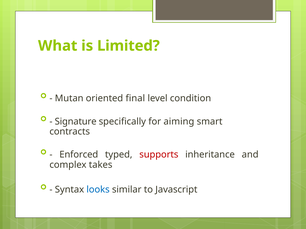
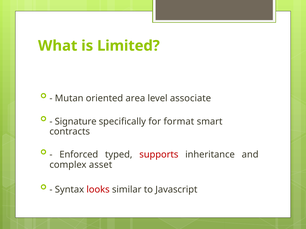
final: final -> area (135, 99)
condition: condition -> associate (190, 99)
aiming: aiming -> format (179, 122)
takes: takes -> asset (101, 165)
looks colour: blue -> red (98, 190)
